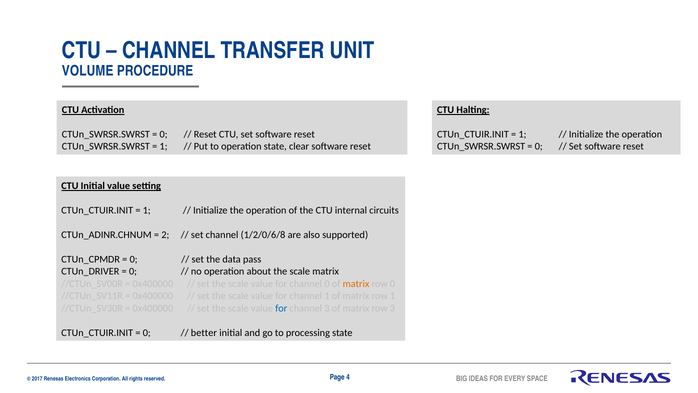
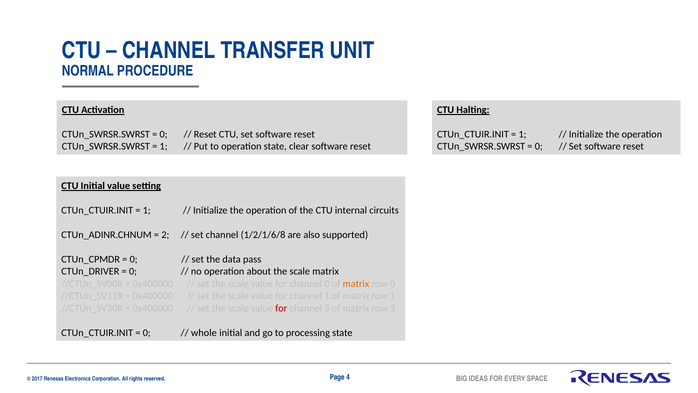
VOLUME: VOLUME -> NORMAL (88, 71)
1/2/0/6/8: 1/2/0/6/8 -> 1/2/1/6/8 (263, 235)
for colour: blue -> red (281, 308)
better: better -> whole (204, 332)
